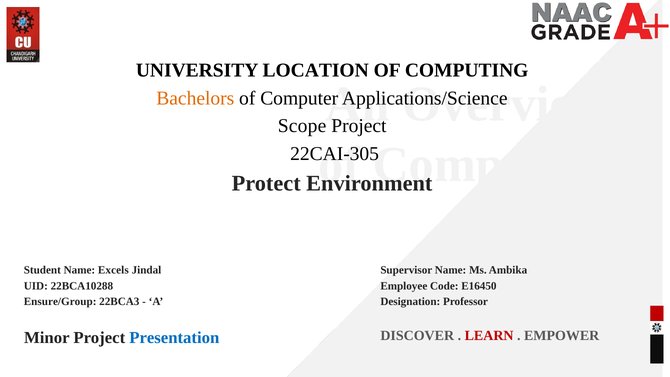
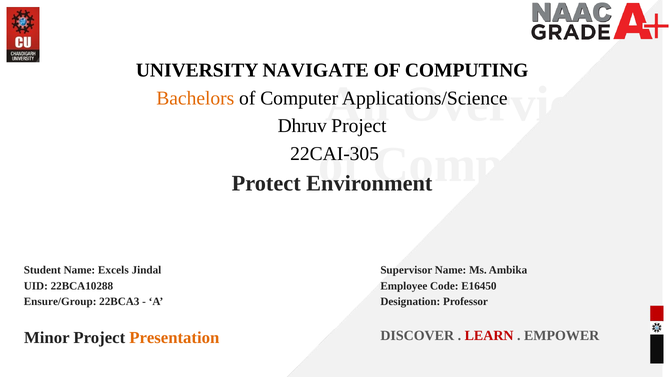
LOCATION: LOCATION -> NAVIGATE (316, 70)
Scope: Scope -> Dhruv (302, 126)
Presentation colour: blue -> orange (174, 338)
